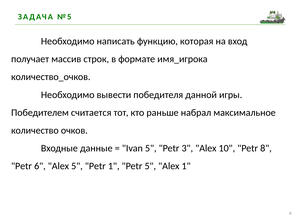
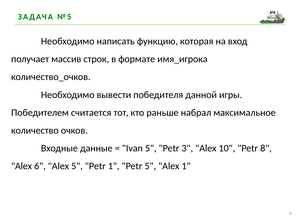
Petr: Petr -> Alex (22, 166)
